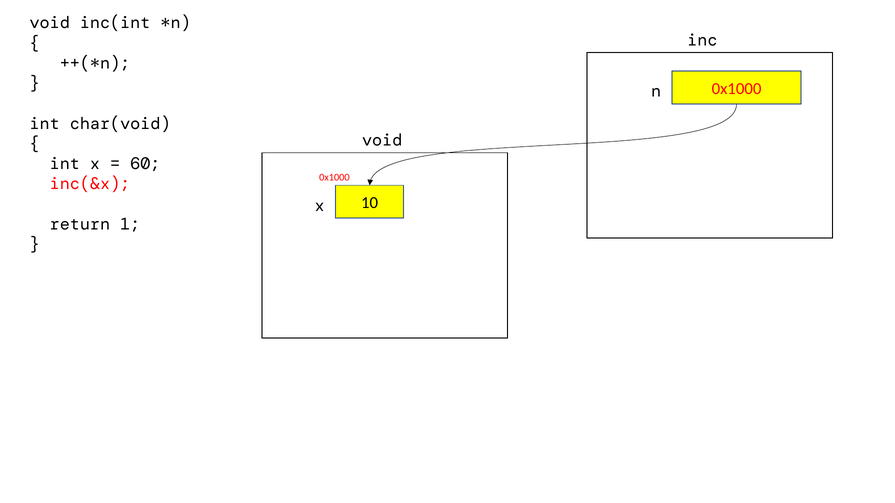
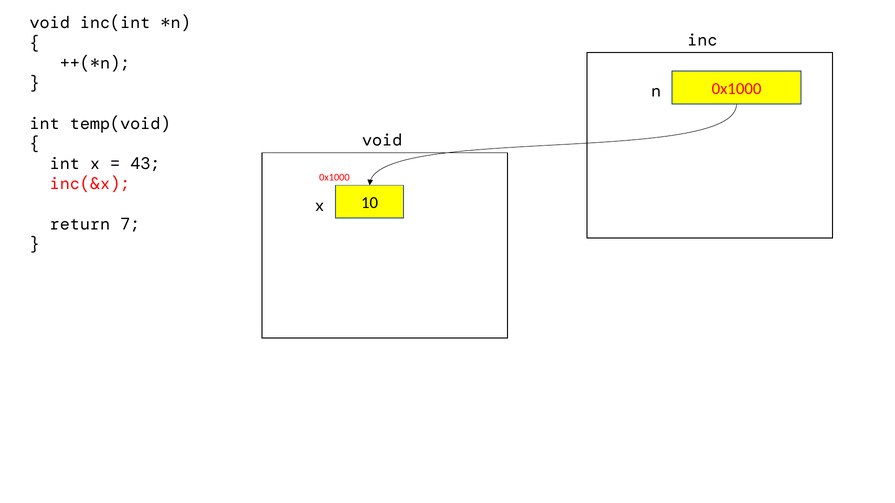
char(void: char(void -> temp(void (120, 124)
60: 60 -> 43 (145, 164)
1: 1 -> 7 (130, 224)
